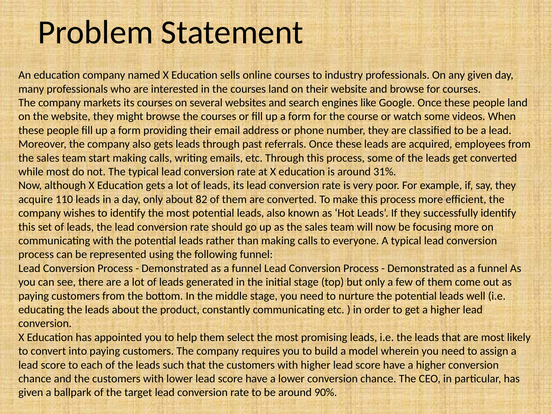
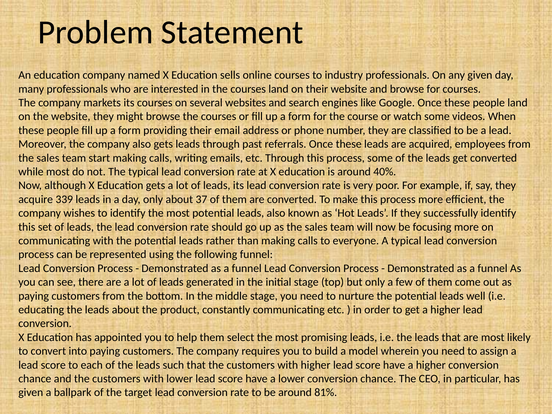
31%: 31% -> 40% (385, 172)
110: 110 -> 339 (64, 199)
82: 82 -> 37 (201, 199)
90%: 90% -> 81% (326, 392)
